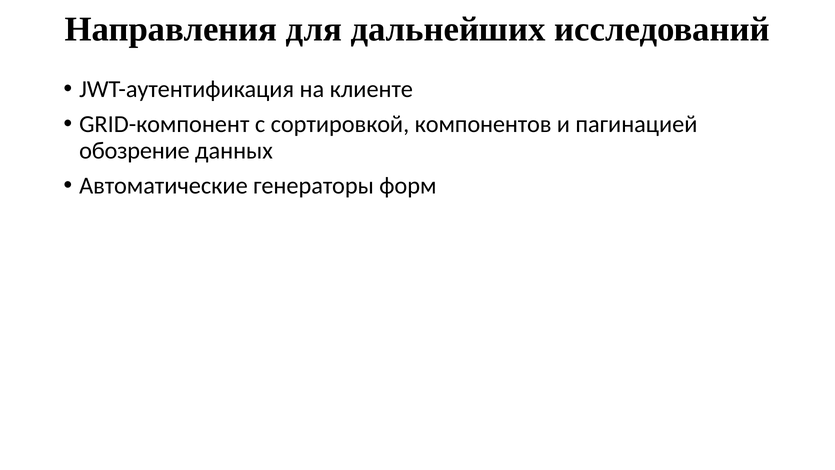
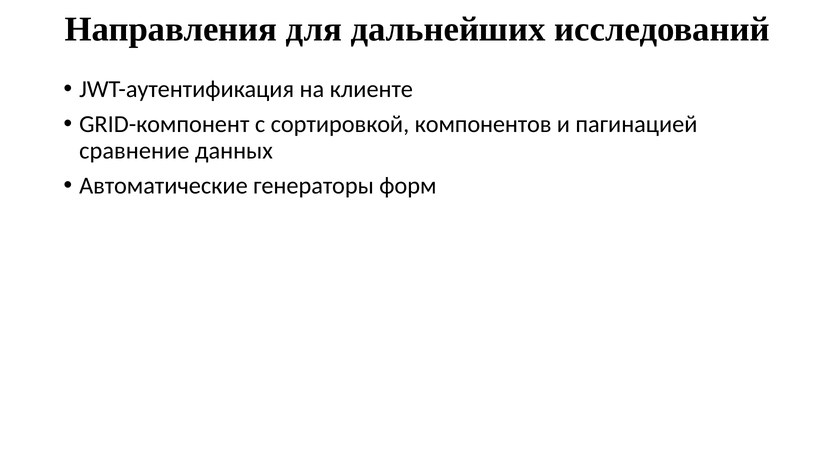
обозрение: обозрение -> сравнение (134, 151)
